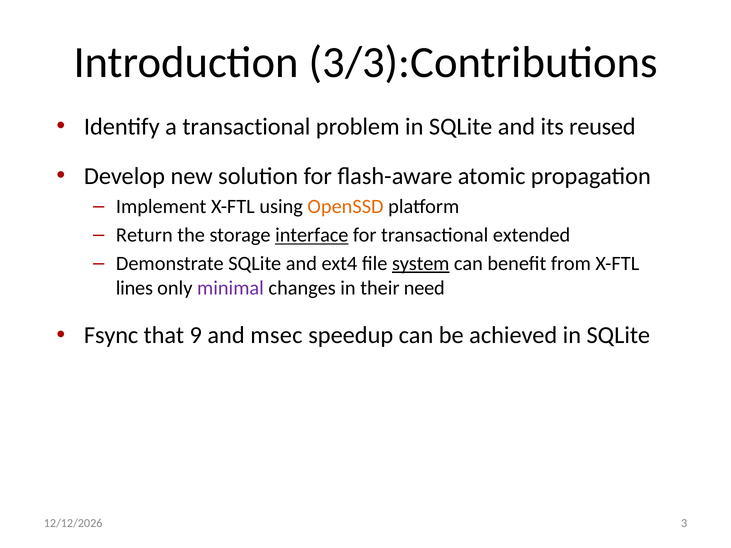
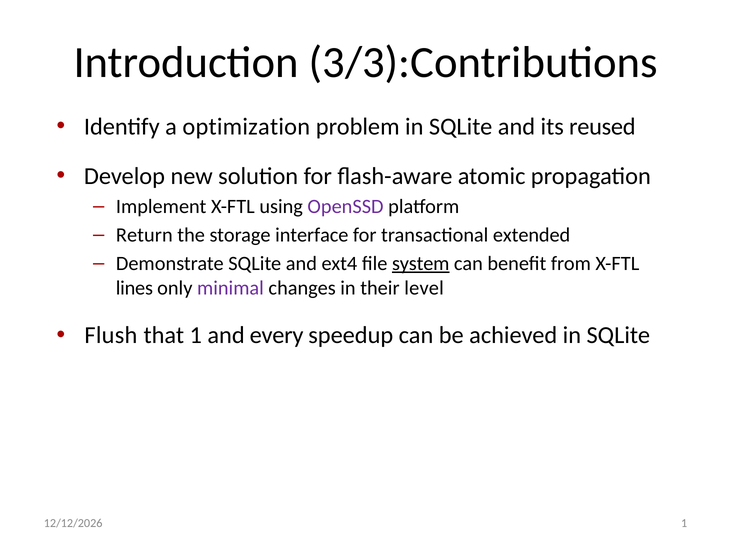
a transactional: transactional -> optimization (246, 127)
OpenSSD colour: orange -> purple (346, 207)
interface underline: present -> none (312, 235)
need: need -> level (424, 288)
Fsync: Fsync -> Flush (111, 336)
that 9: 9 -> 1 (196, 336)
msec: msec -> every (277, 336)
3: 3 -> 1 (684, 523)
